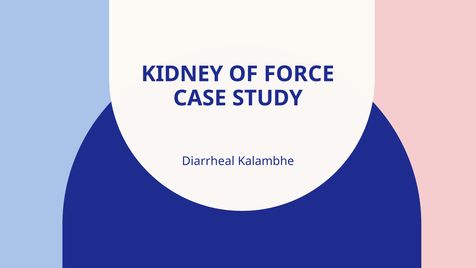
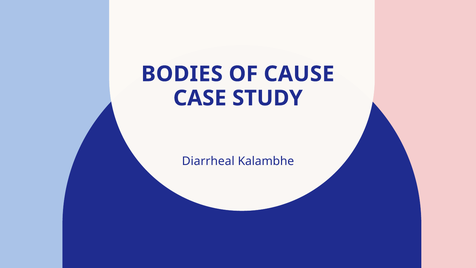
KIDNEY: KIDNEY -> BODIES (182, 74)
FORCE: FORCE -> CAUSE (299, 74)
